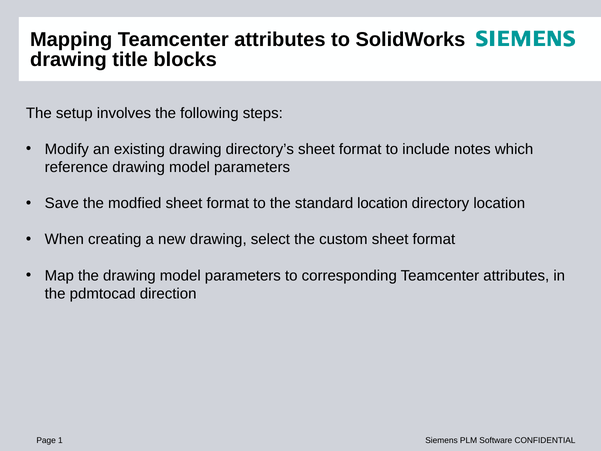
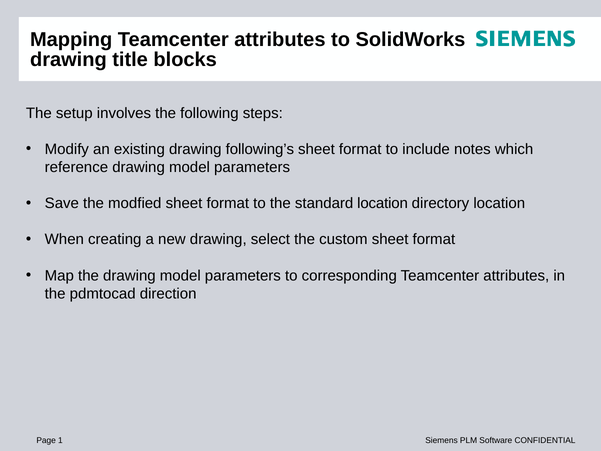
directory’s: directory’s -> following’s (260, 149)
